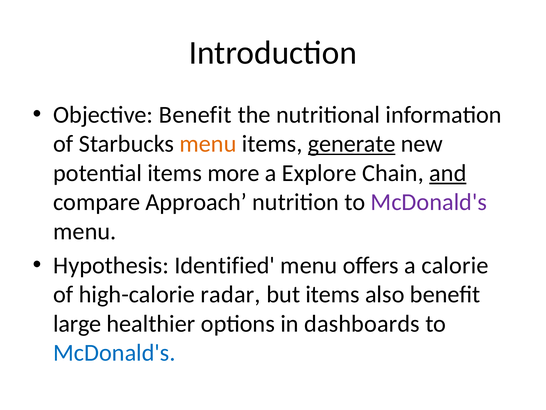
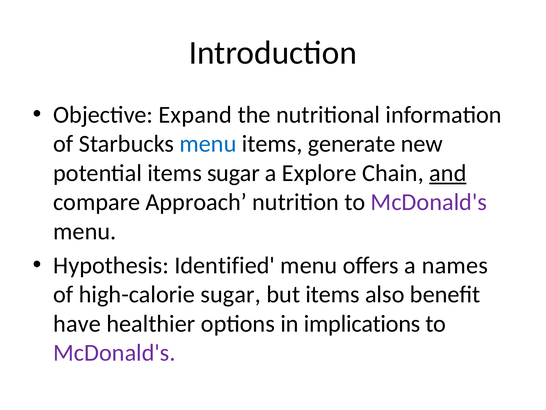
Objective Benefit: Benefit -> Expand (195, 115)
menu colour: orange -> blue (208, 144)
generate underline: present -> none (352, 144)
items more: more -> sugar (233, 173)
calorie: calorie -> names (455, 265)
high-calorie radar: radar -> sugar (231, 294)
large: large -> have (77, 323)
dashboards: dashboards -> implications (362, 323)
McDonald's colour: blue -> purple (114, 352)
